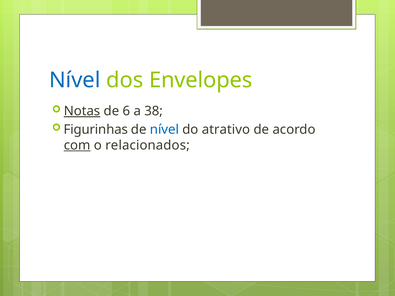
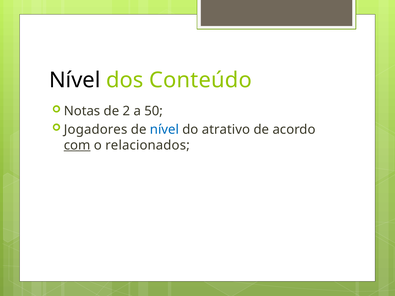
Nível colour: blue -> black (75, 80)
Envelopes: Envelopes -> Conteúdo (200, 80)
Notas underline: present -> none (82, 111)
6: 6 -> 2 (126, 111)
38: 38 -> 50 (154, 111)
Figurinhas: Figurinhas -> Jogadores (96, 130)
